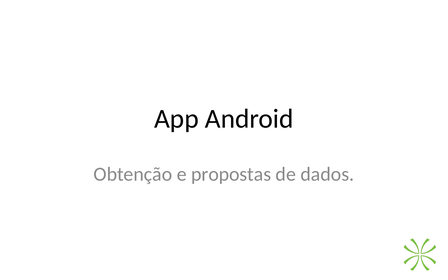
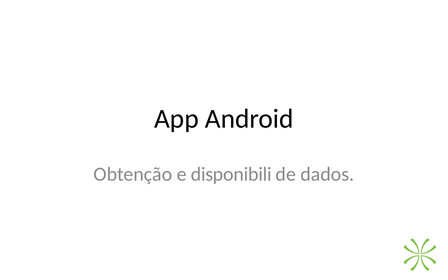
propostas: propostas -> disponibili (231, 174)
